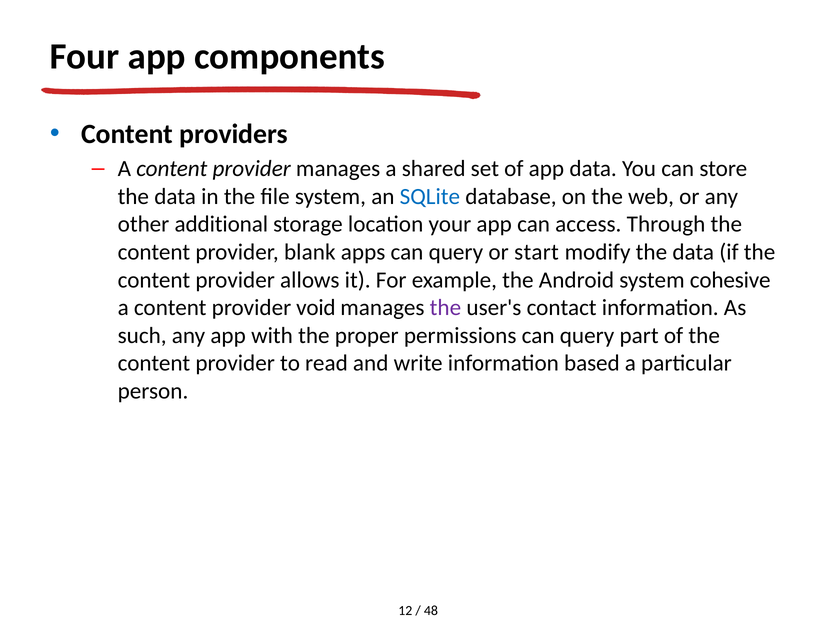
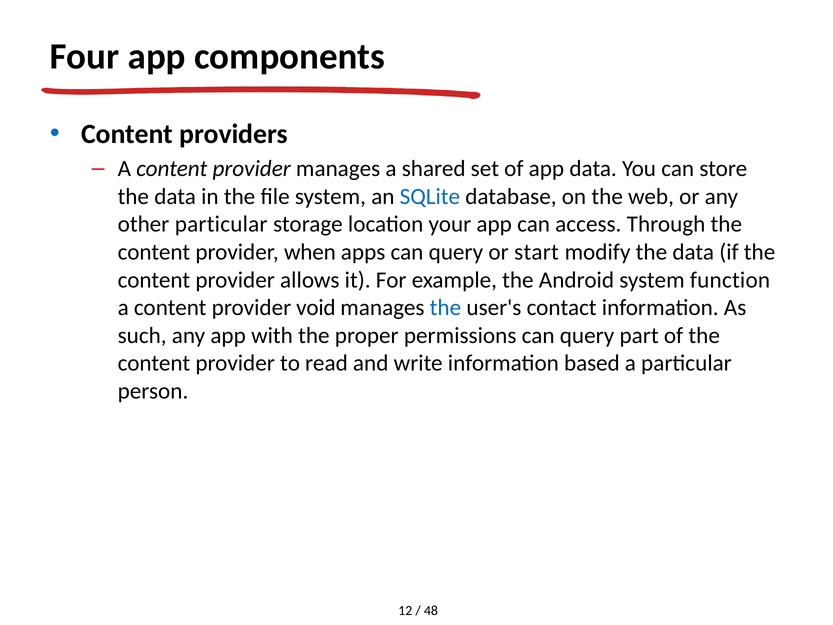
other additional: additional -> particular (221, 224)
blank: blank -> when (310, 252)
cohesive: cohesive -> function (730, 280)
the colour: purple -> blue (445, 308)
